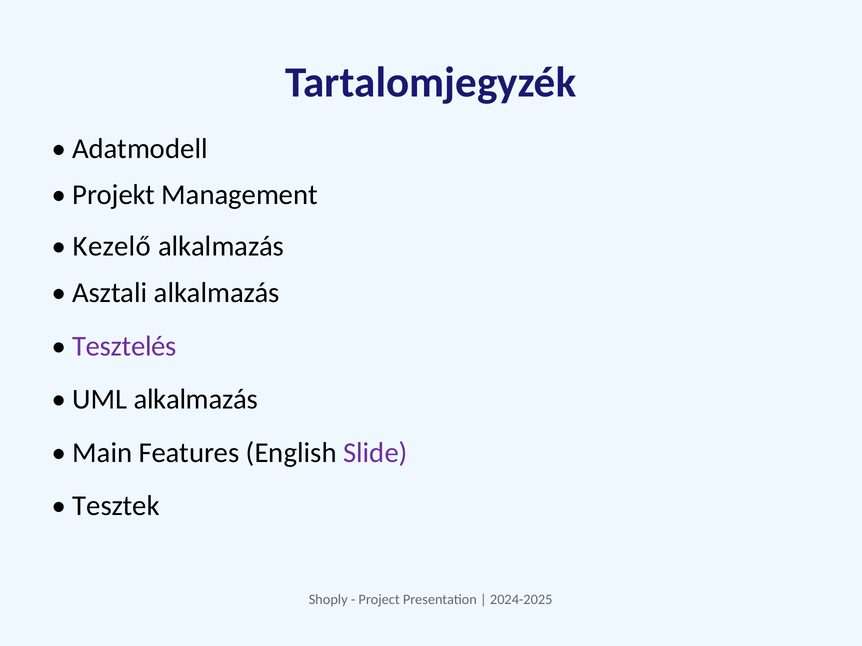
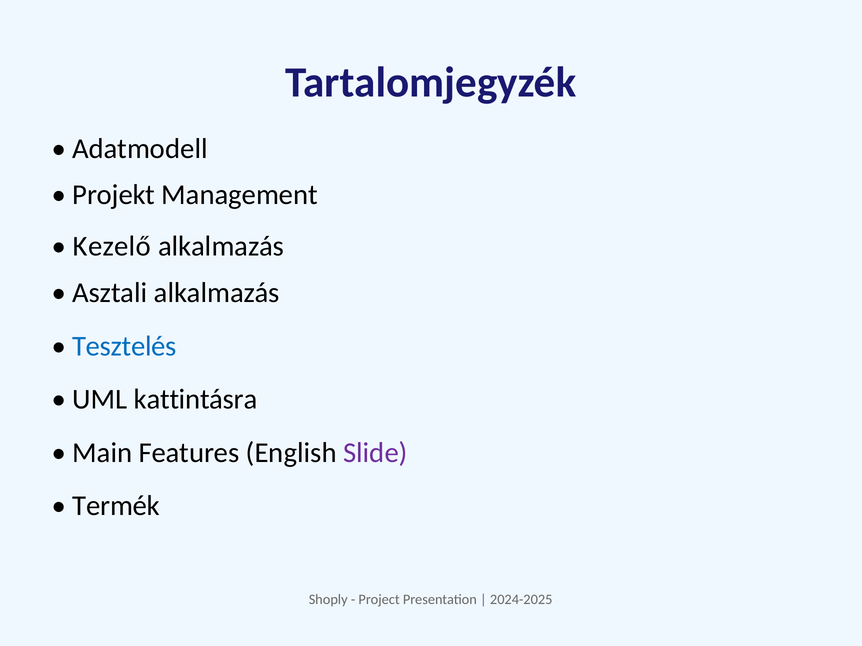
Tesztelés colour: purple -> blue (124, 346)
UML alkalmazás: alkalmazás -> kattintásra (196, 400)
Tesztek: Tesztek -> Termék (116, 506)
